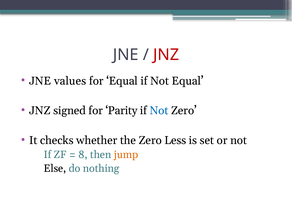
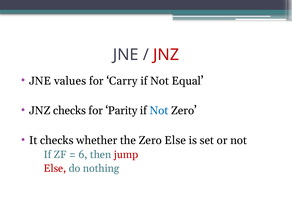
for Equal: Equal -> Carry (122, 81)
JNZ signed: signed -> checks (70, 111)
Zero Less: Less -> Else (175, 140)
8: 8 -> 6 (83, 155)
jump colour: orange -> red (126, 155)
Else colour: black -> red (55, 168)
